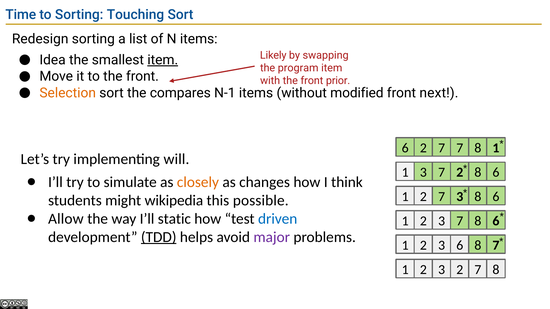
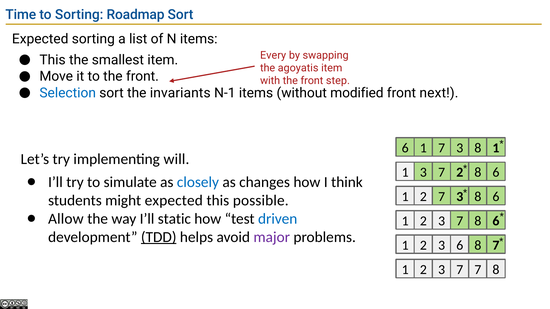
Touching: Touching -> Roadmap (136, 15)
Redesign: Redesign -> Expected (40, 39)
Likely: Likely -> Every (273, 55)
Idea: Idea -> This (53, 60)
item underline: present -> none (163, 60)
program: program -> agoyatis (298, 68)
prior: prior -> step (338, 81)
Selection colour: orange -> blue (68, 93)
compares: compares -> invariants (180, 93)
2: 2 -> 1 (423, 148)
7: 7 -> 3 (460, 148)
closely colour: orange -> blue (198, 182)
might wikipedia: wikipedia -> expected (174, 201)
2: 2 -> 7 (460, 270)
